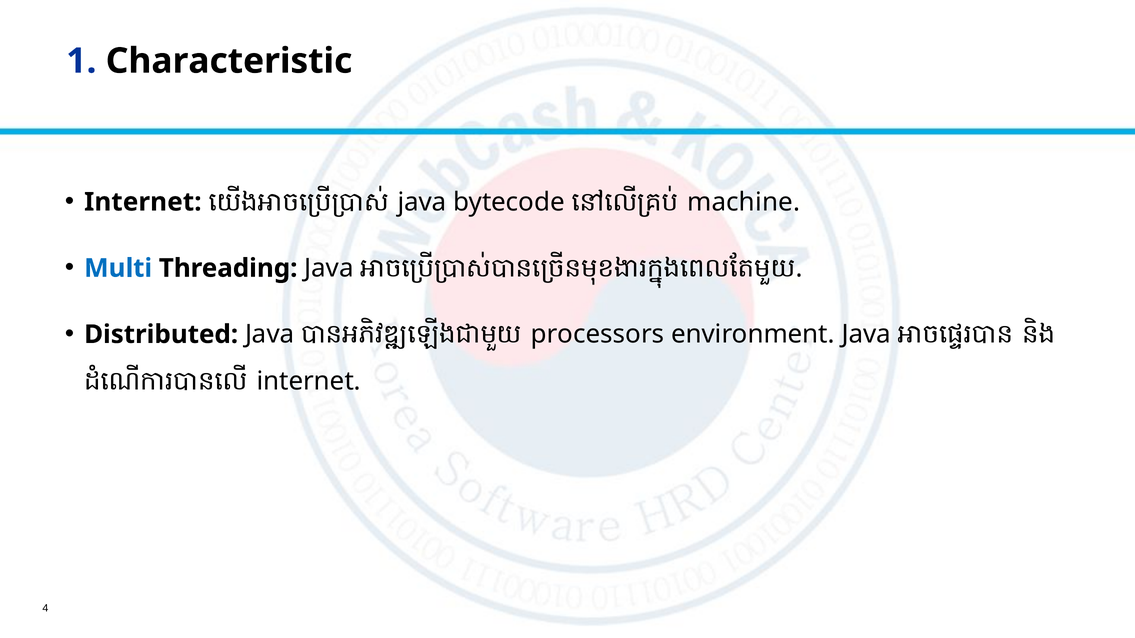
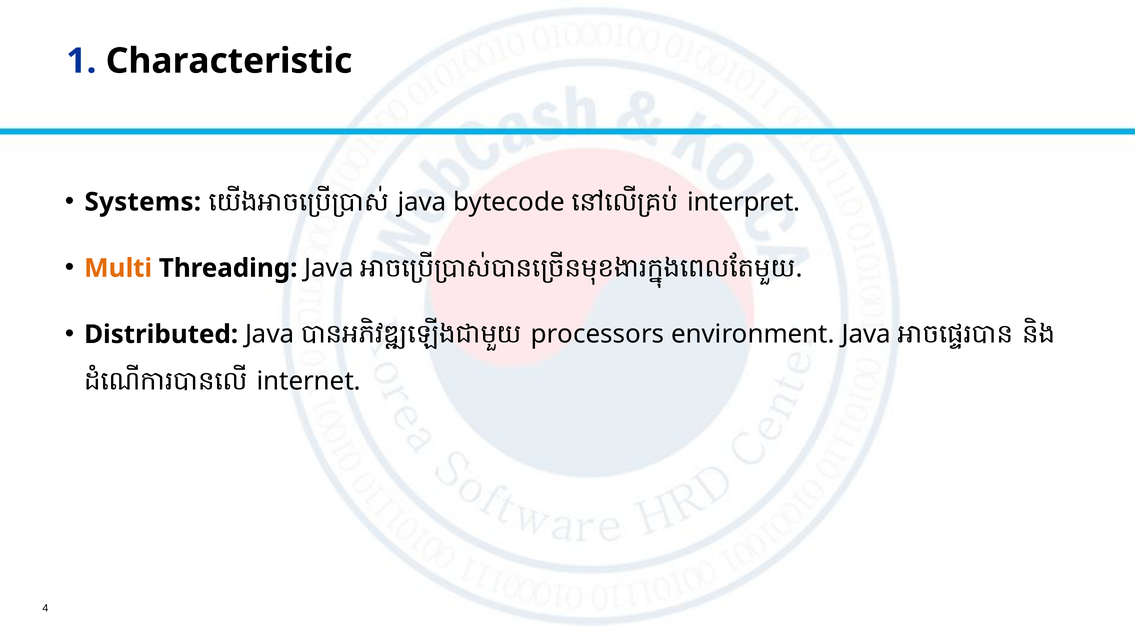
Internet: Internet -> Systems (143, 202)
machine: machine -> interpret (744, 202)
Multi colour: blue -> orange (118, 268)
